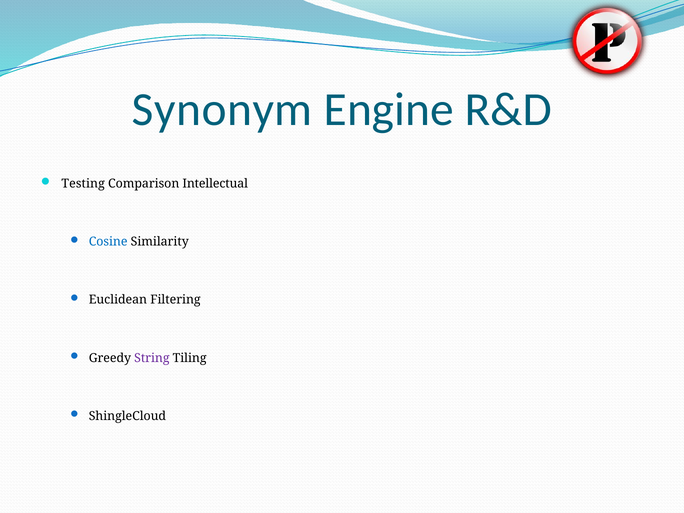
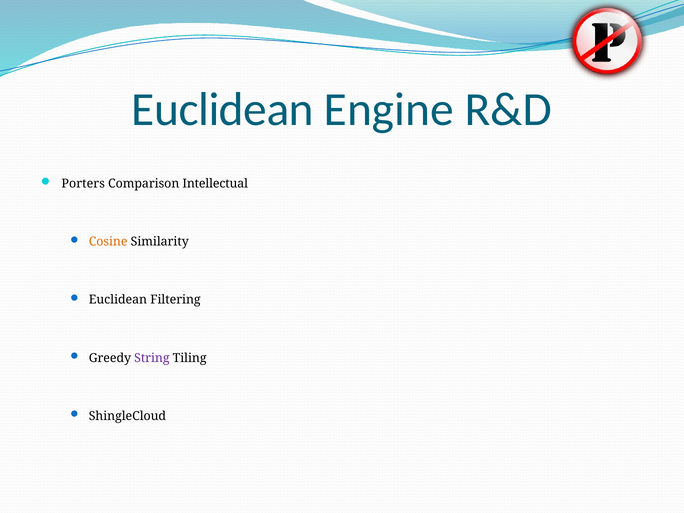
Synonym: Synonym -> Euclidean (223, 110)
Testing: Testing -> Porters (83, 184)
Cosine colour: blue -> orange (108, 242)
